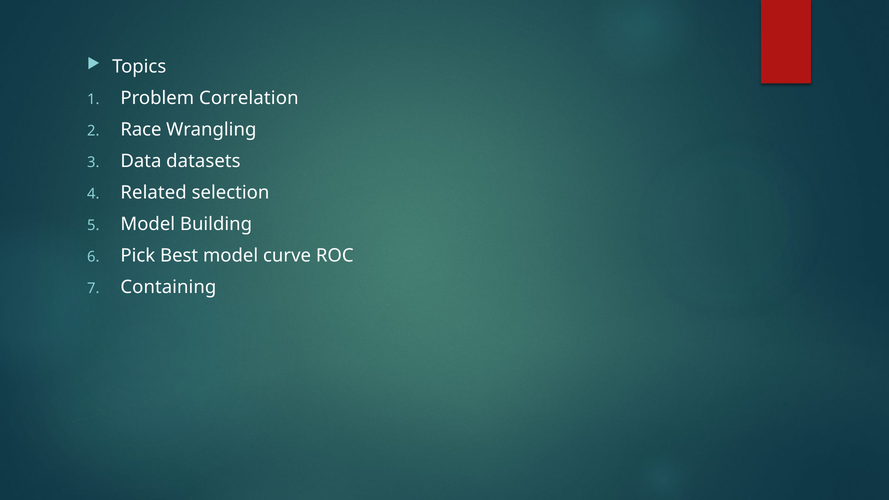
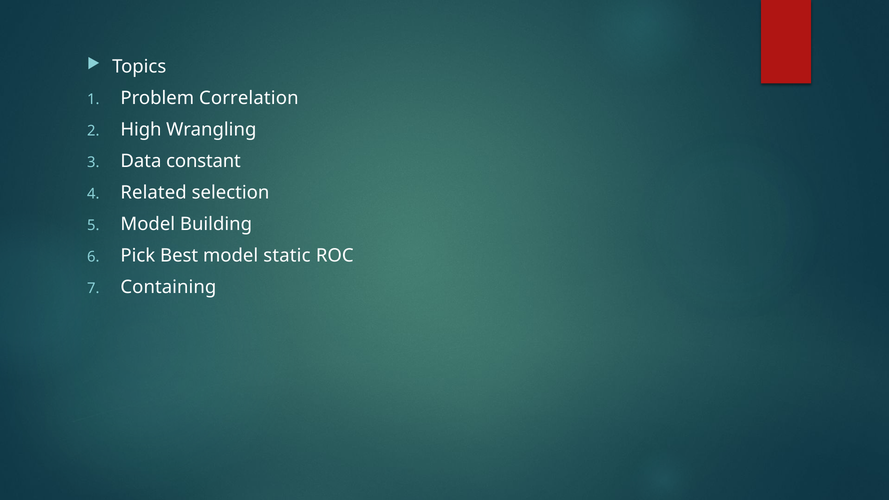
Race: Race -> High (141, 130)
datasets: datasets -> constant (204, 161)
curve: curve -> static (287, 256)
